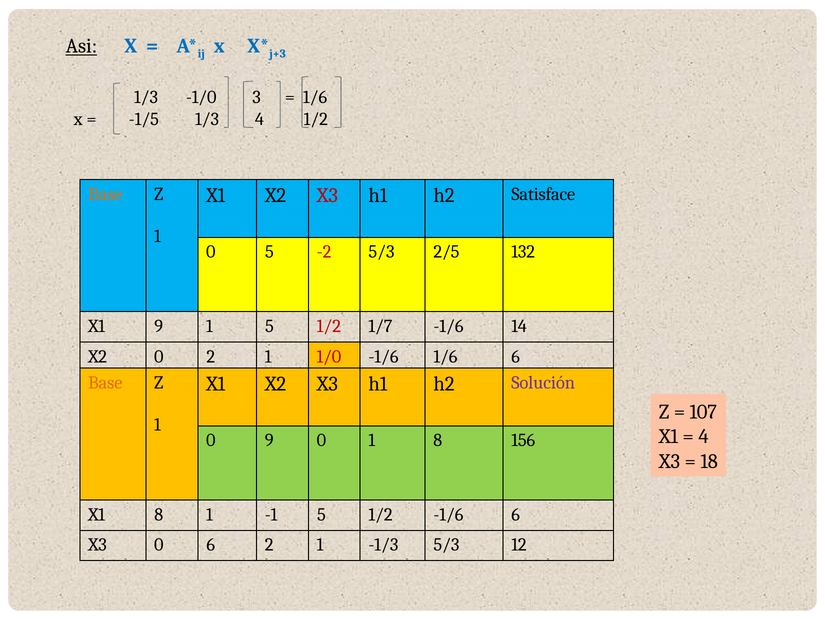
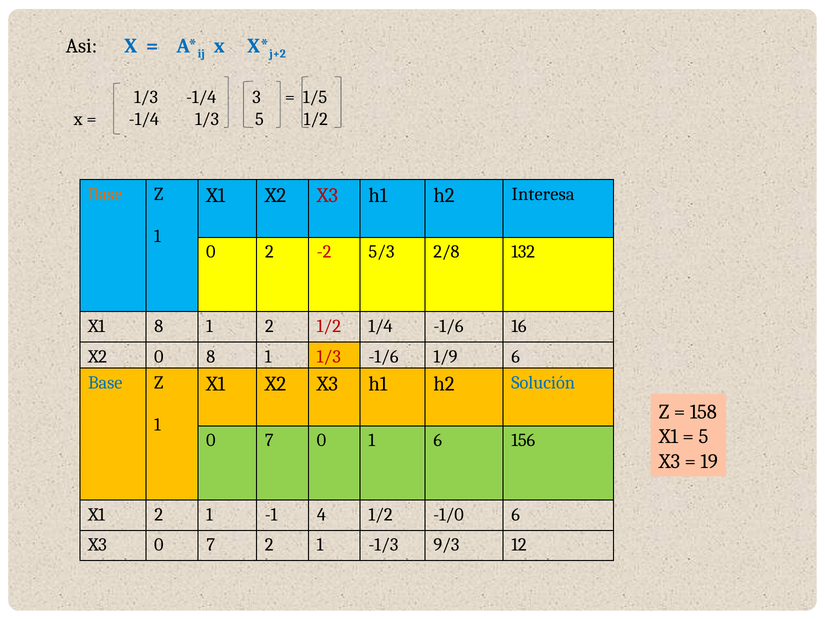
Asi underline: present -> none (81, 46)
j+3: j+3 -> j+2 (278, 54)
1/3 -1/0: -1/0 -> -1/4 (201, 97)
1/6: 1/6 -> 1/5 (315, 97)
-1/5: -1/5 -> -1/4 (144, 119)
1/3 4: 4 -> 5 (259, 119)
Satisface: Satisface -> Interesa (543, 194)
0 5: 5 -> 2 (269, 252)
2/5: 2/5 -> 2/8 (446, 252)
X1 9: 9 -> 8 (159, 326)
1 5: 5 -> 2 (269, 326)
1/7: 1/7 -> 1/4 (380, 326)
14: 14 -> 16 (519, 326)
0 2: 2 -> 8 (211, 356)
1 1/0: 1/0 -> 1/3 (329, 356)
-1/6 1/6: 1/6 -> 1/9 (445, 356)
Base colour: orange -> blue (105, 382)
Solución colour: purple -> blue (543, 382)
107: 107 -> 158 (703, 412)
4: 4 -> 5 (703, 436)
9: 9 -> 7 (269, 440)
1 8: 8 -> 6 (438, 440)
18: 18 -> 19 (709, 461)
X1 8: 8 -> 2 (159, 514)
-1 5: 5 -> 4 (321, 514)
1/2 -1/6: -1/6 -> -1/0 (448, 514)
X3 0 6: 6 -> 7 (211, 545)
-1/3 5/3: 5/3 -> 9/3 (446, 545)
